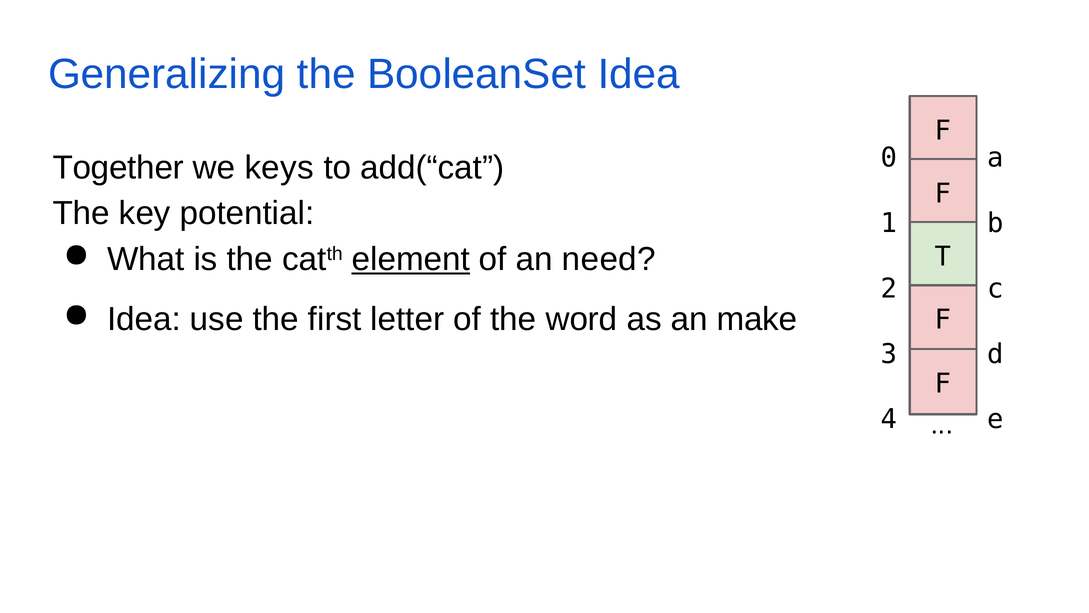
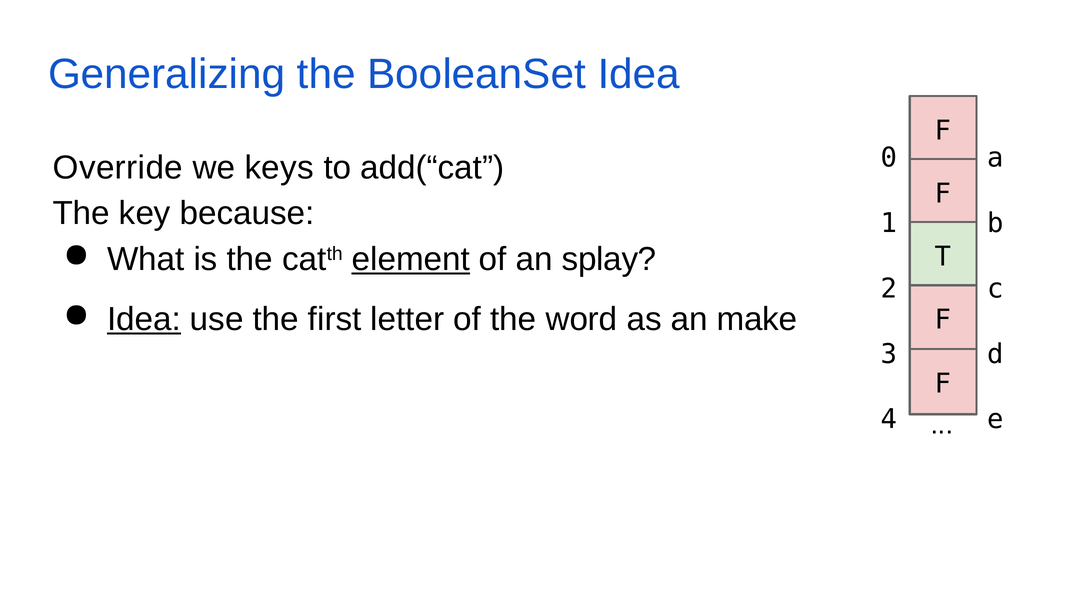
Together: Together -> Override (118, 167)
potential: potential -> because (247, 213)
need: need -> splay (609, 259)
Idea underline: none -> present (144, 319)
